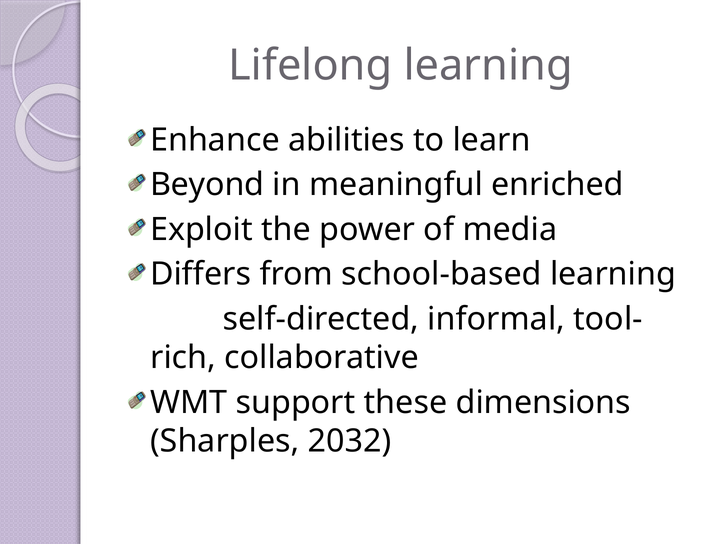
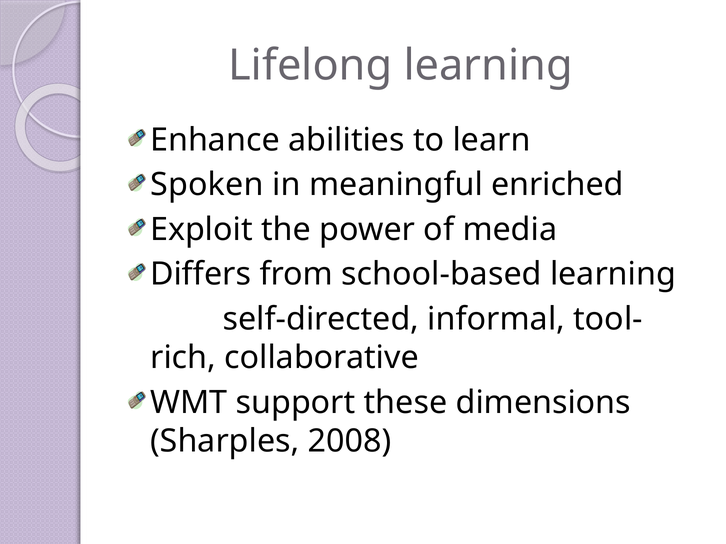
Beyond: Beyond -> Spoken (207, 185)
2032: 2032 -> 2008 (350, 442)
